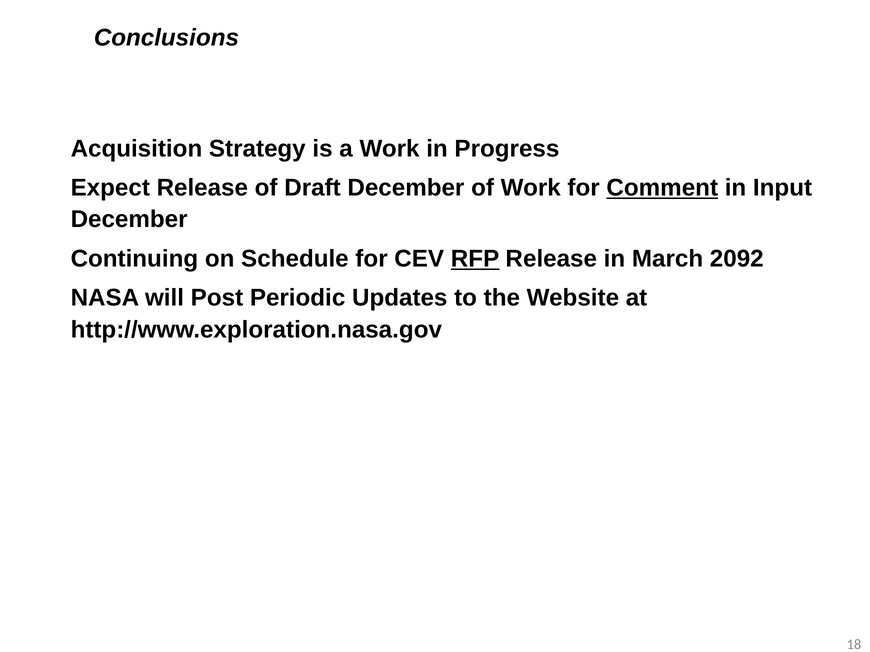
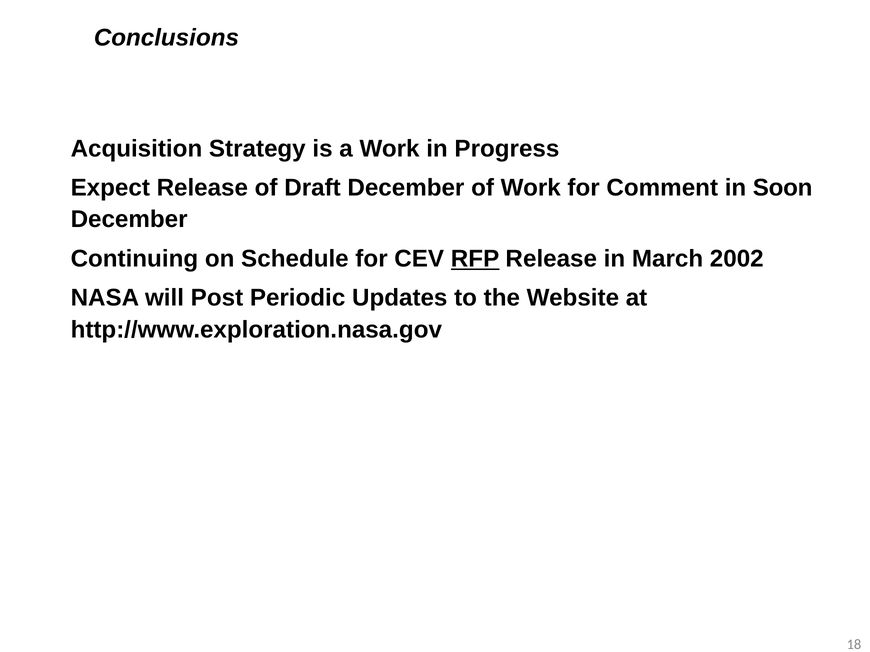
Comment underline: present -> none (662, 188)
Input: Input -> Soon (783, 188)
2092: 2092 -> 2002 (737, 259)
